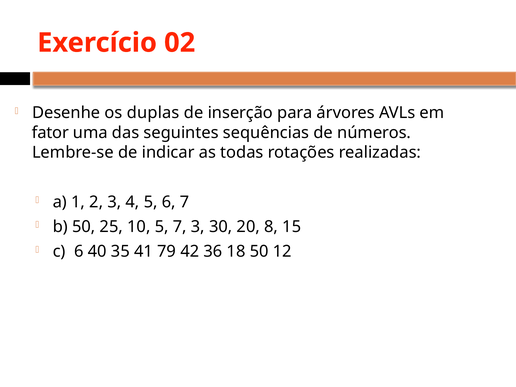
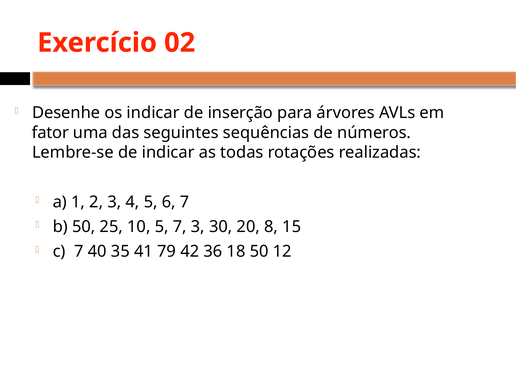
os duplas: duplas -> indicar (153, 113)
c 6: 6 -> 7 (79, 252)
